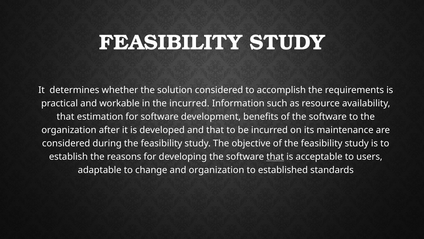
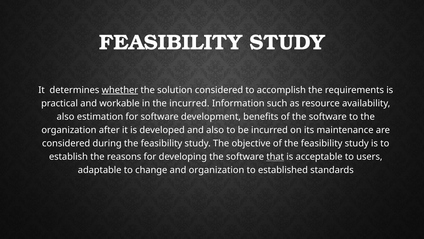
whether underline: none -> present (120, 90)
that: that -> also (66, 116)
and that: that -> also (215, 130)
